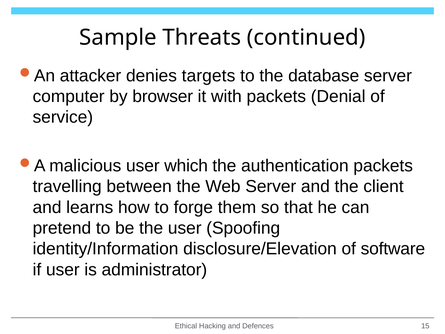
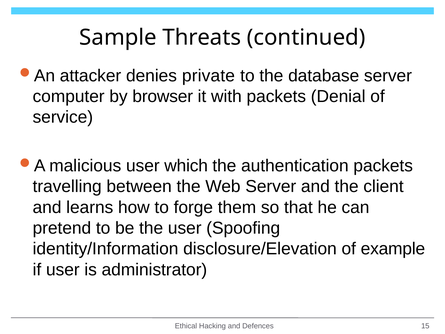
targets: targets -> private (208, 76)
software: software -> example (393, 249)
